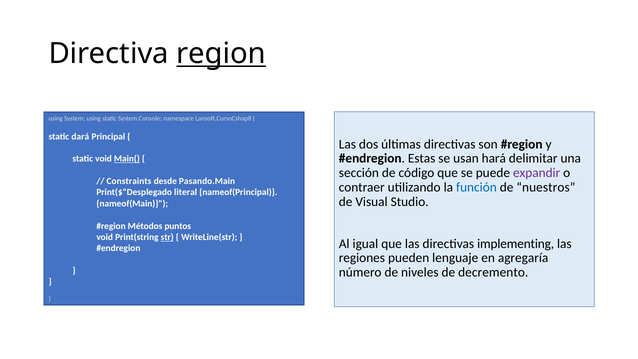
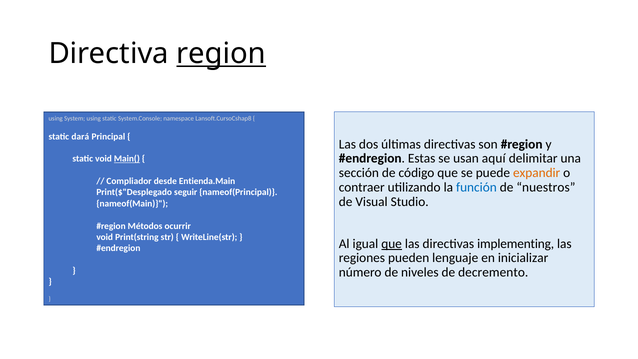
hará: hará -> aquí (494, 158)
expandir colour: purple -> orange (537, 173)
Constraints: Constraints -> Compliador (129, 181)
Pasando.Main: Pasando.Main -> Entienda.Main (207, 181)
literal: literal -> seguir (186, 192)
puntos: puntos -> ocurrir (178, 226)
str underline: present -> none (167, 237)
que underline: none -> present (392, 244)
agregaría: agregaría -> inicializar (523, 258)
